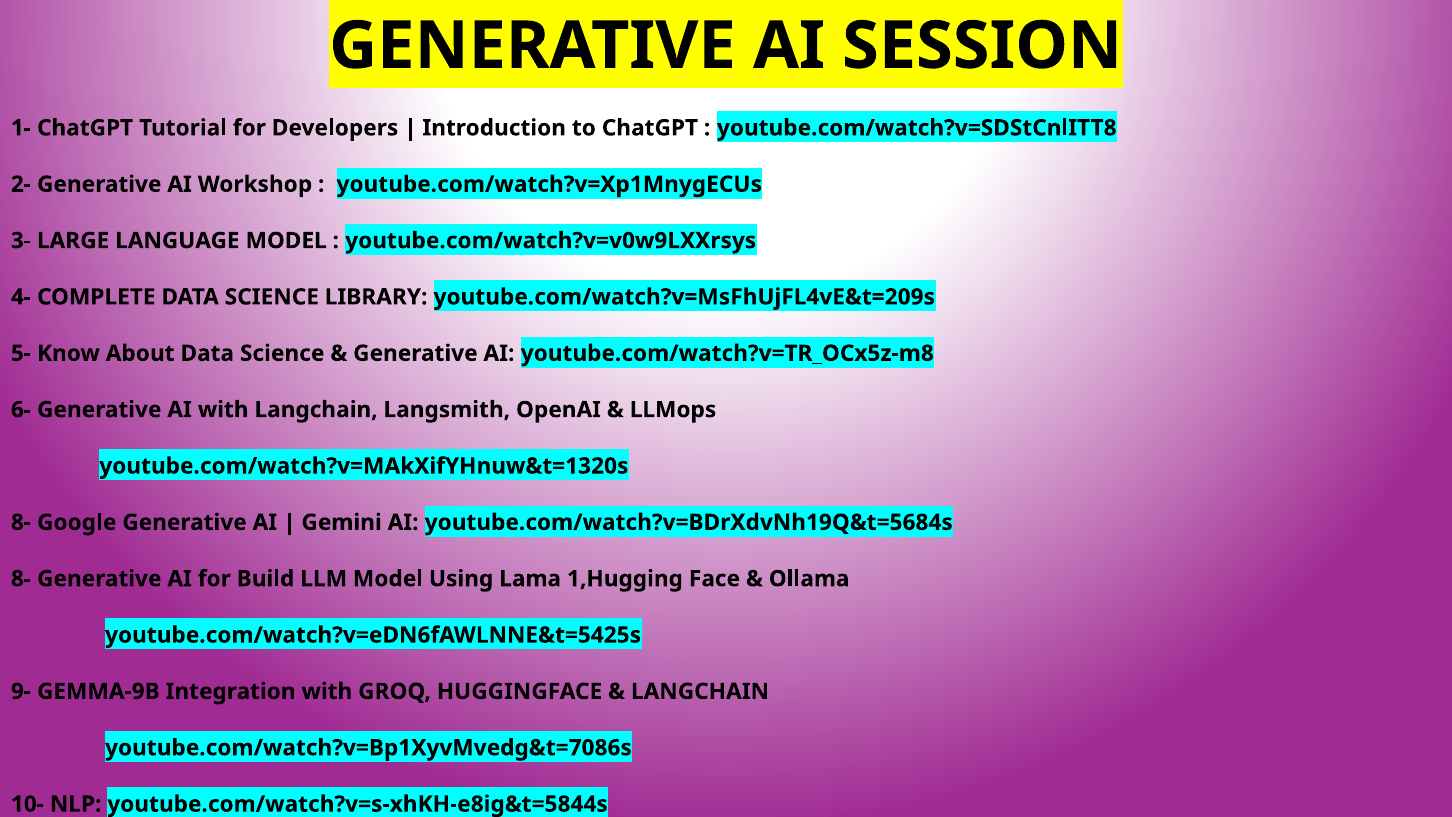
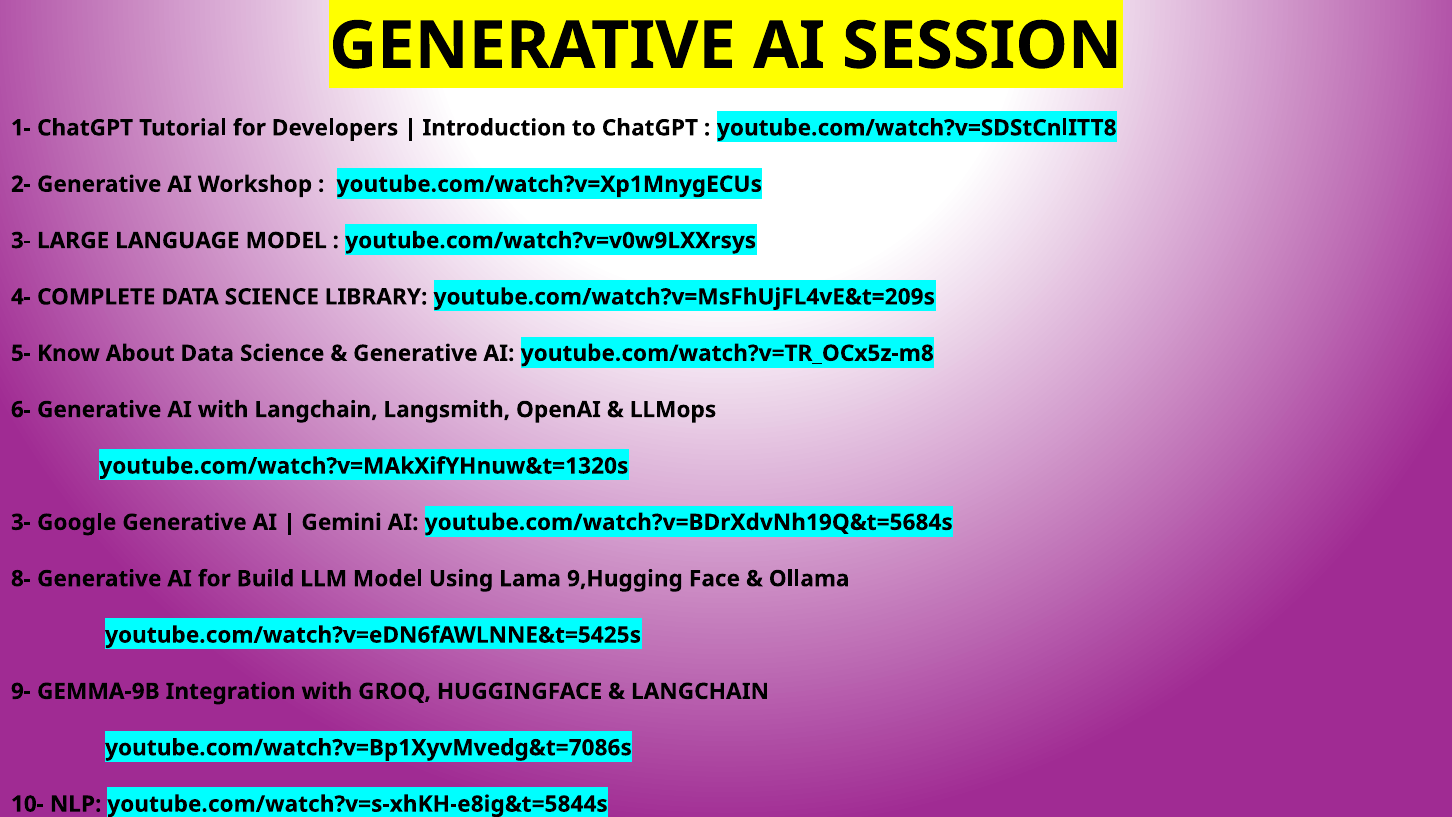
8-: 8- -> 3- (21, 522)
1,Hugging: 1,Hugging -> 9,Hugging (625, 579)
